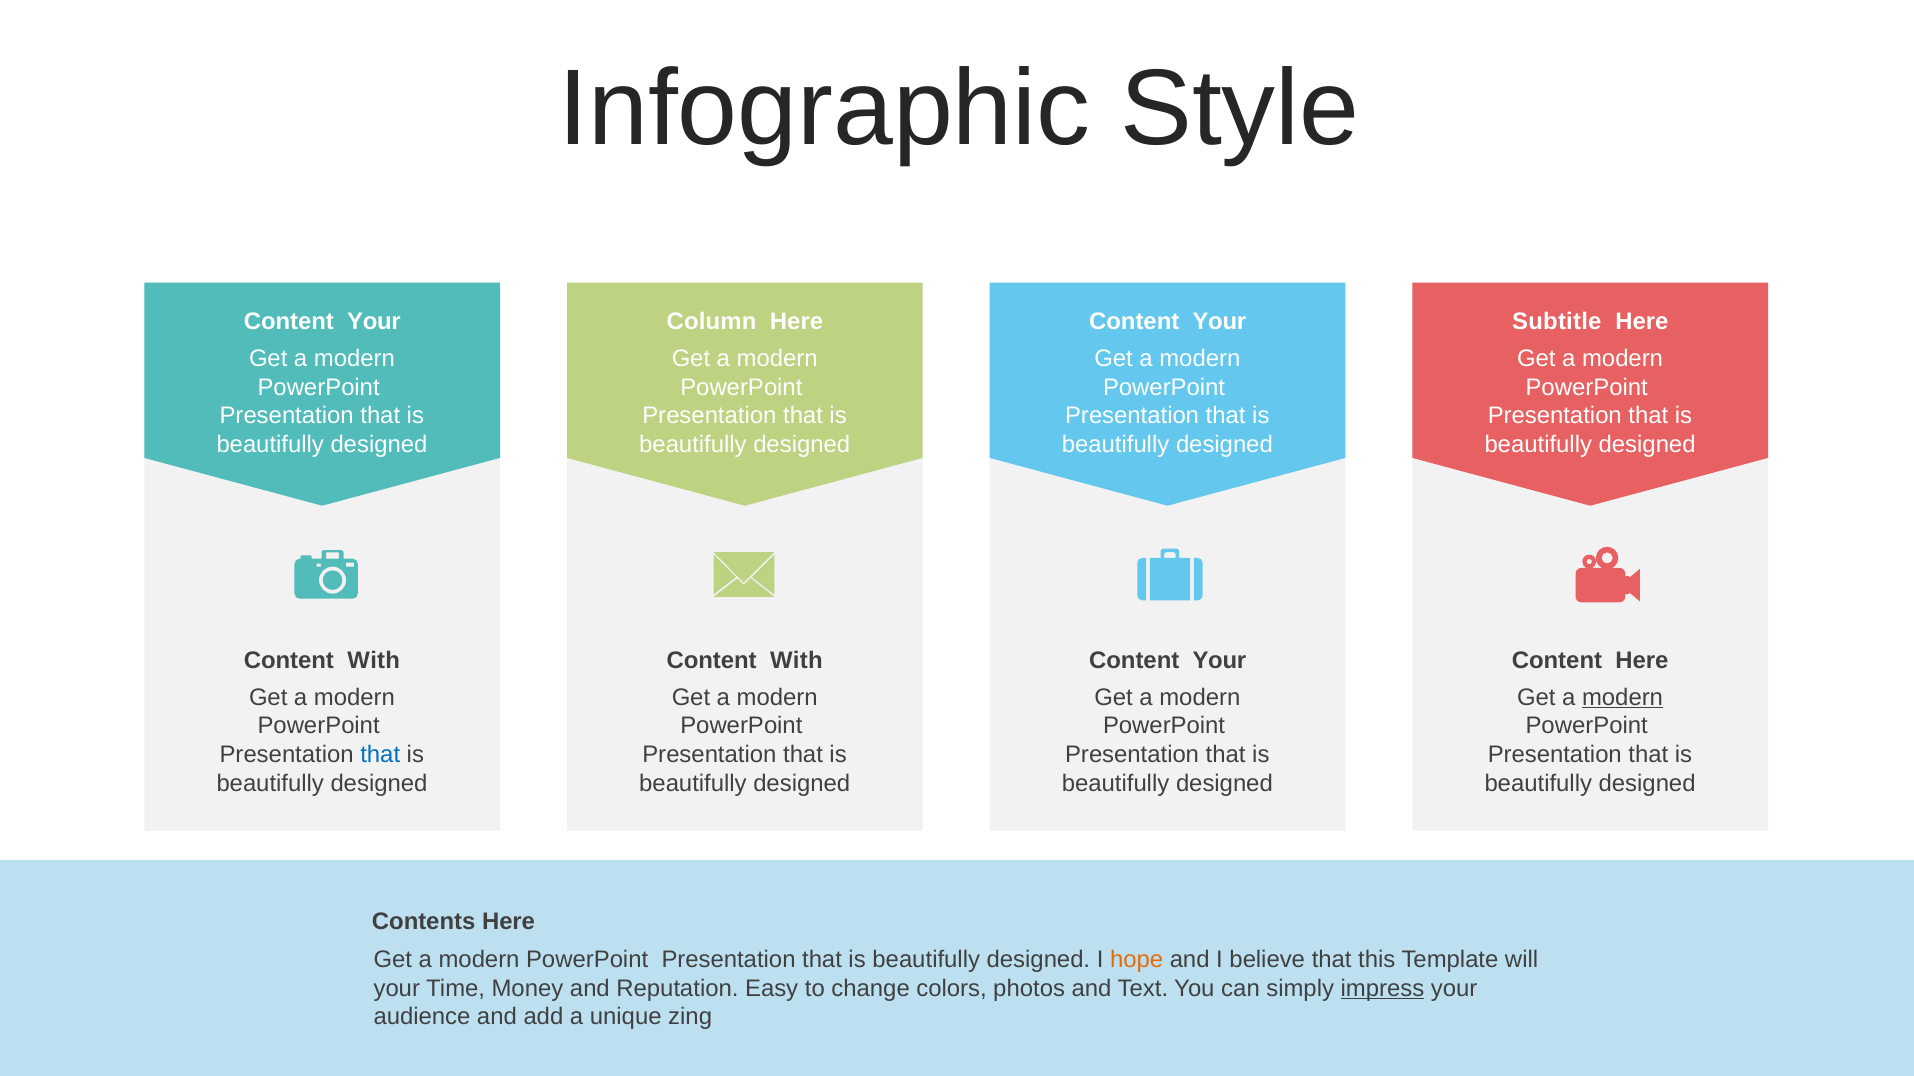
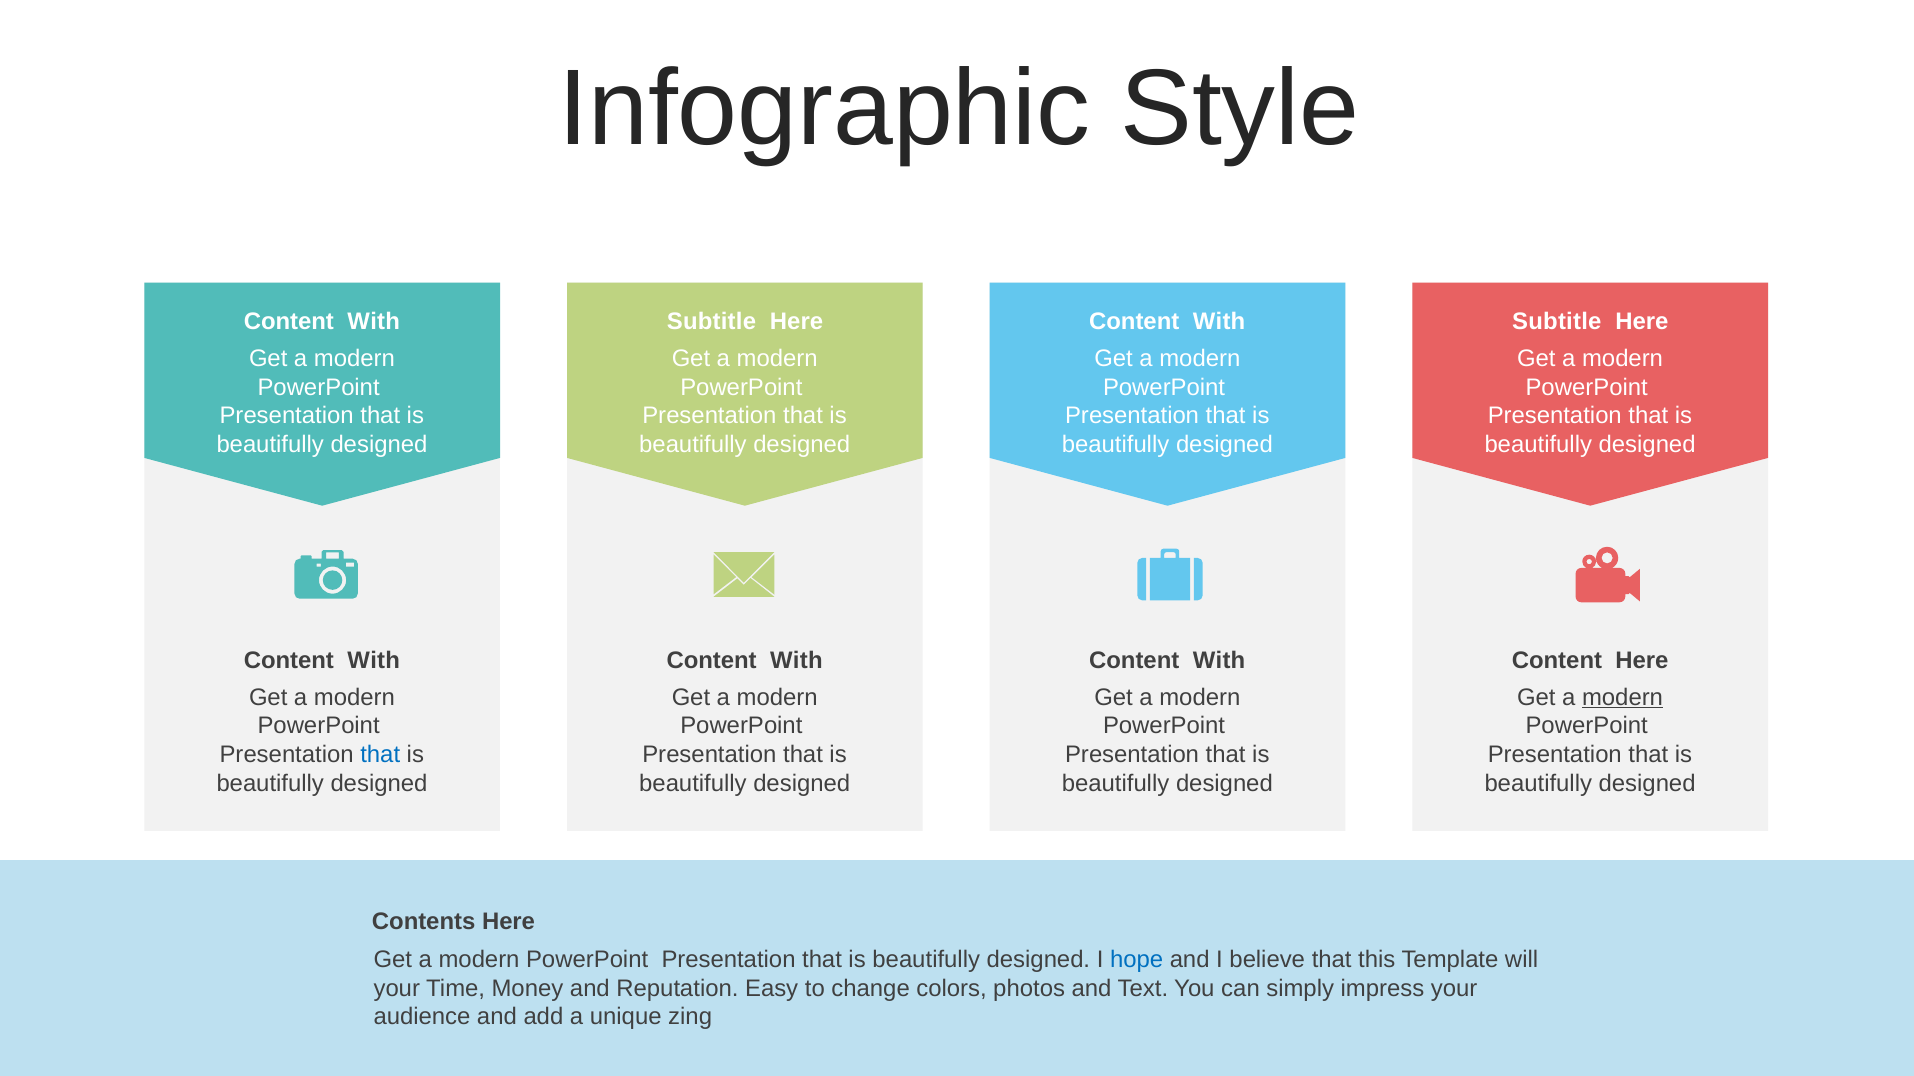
Your: Your -> With (374, 321)
Column: Column -> Subtitle (711, 321)
Your: Your -> With (1219, 321)
Your: Your -> With (1219, 661)
hope colour: orange -> blue (1137, 960)
impress underline: present -> none (1382, 989)
